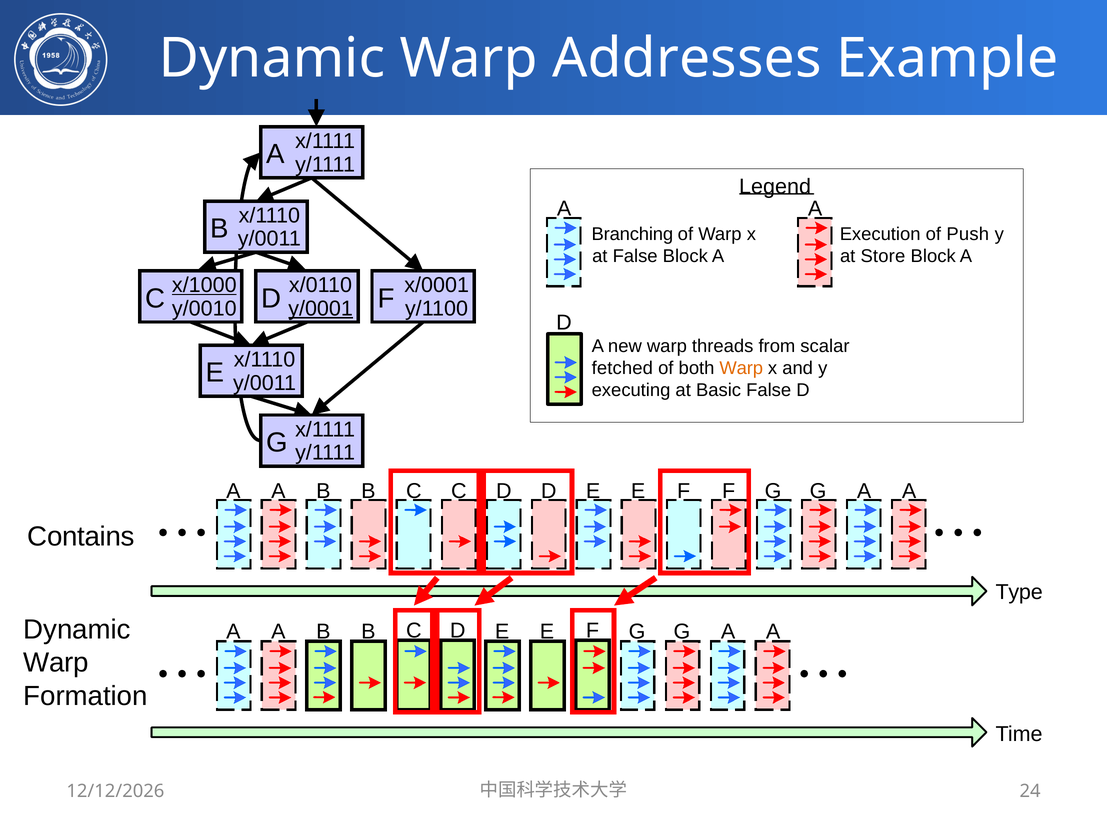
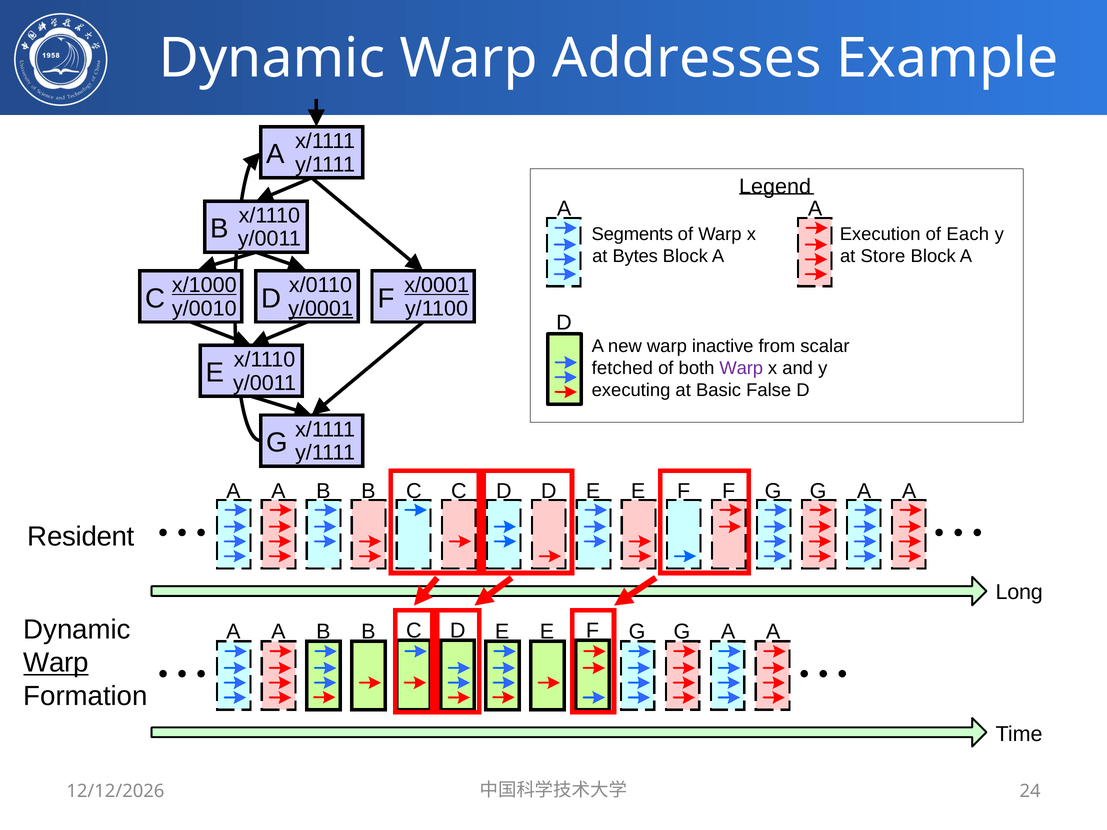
Branching: Branching -> Segments (632, 234)
Push: Push -> Each (968, 234)
at False: False -> Bytes (635, 256)
x/0001 underline: none -> present (437, 285)
threads: threads -> inactive (723, 346)
Warp colour: orange -> purple (741, 368)
Contains: Contains -> Resident (81, 537)
Type: Type -> Long (1019, 593)
Warp underline: none -> present (56, 663)
